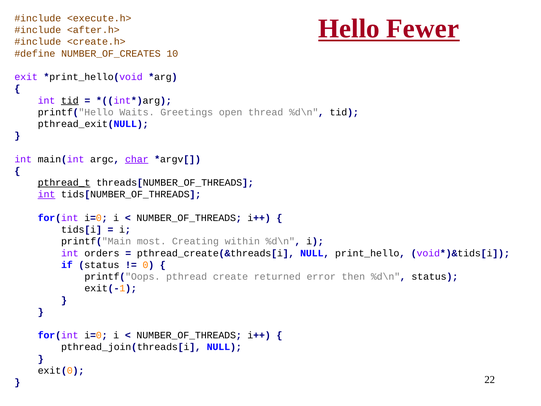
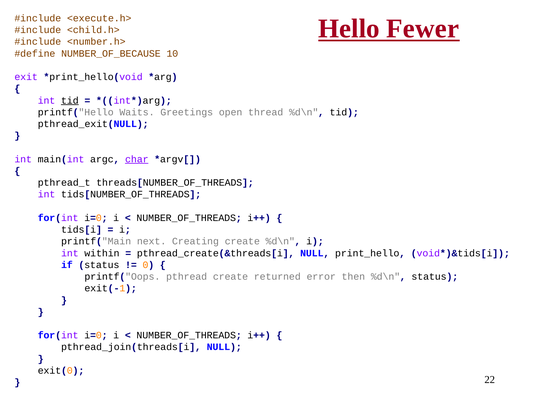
<after.h>: <after.h> -> <child.h> (93, 30)
<create.h>: <create.h> -> <number.h> (96, 42)
NUMBER_OF_CREATES: NUMBER_OF_CREATES -> NUMBER_OF_BECAUSE (111, 53)
pthread_t underline: present -> none (64, 183)
int underline: present -> none (47, 194)
most: most -> next (152, 241)
Creating within: within -> create (242, 241)
orders: orders -> within (102, 253)
